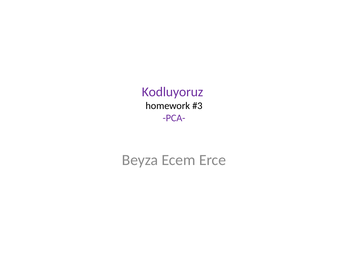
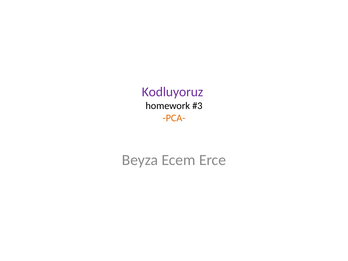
PCA- colour: purple -> orange (174, 118)
